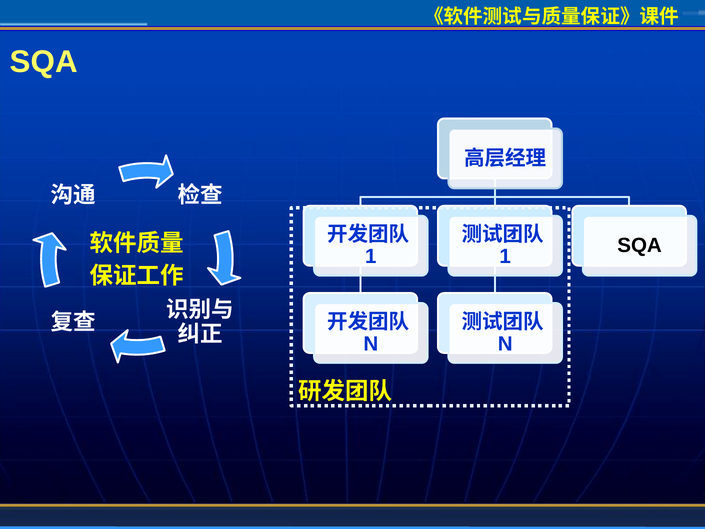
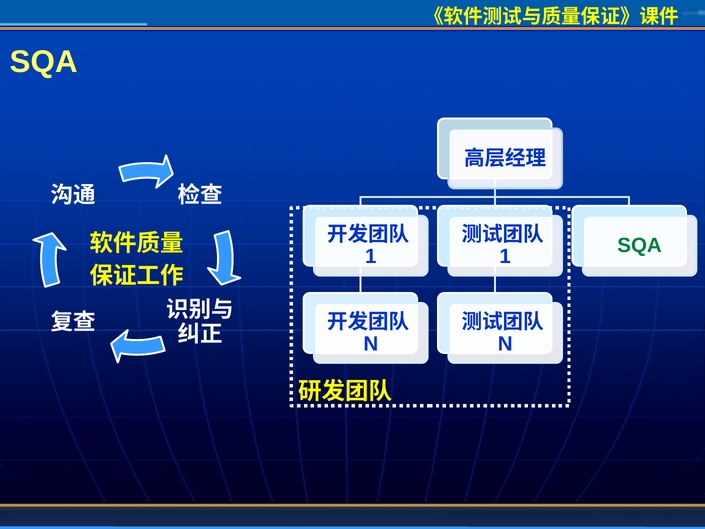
SQA colour: black -> green (640, 245)
